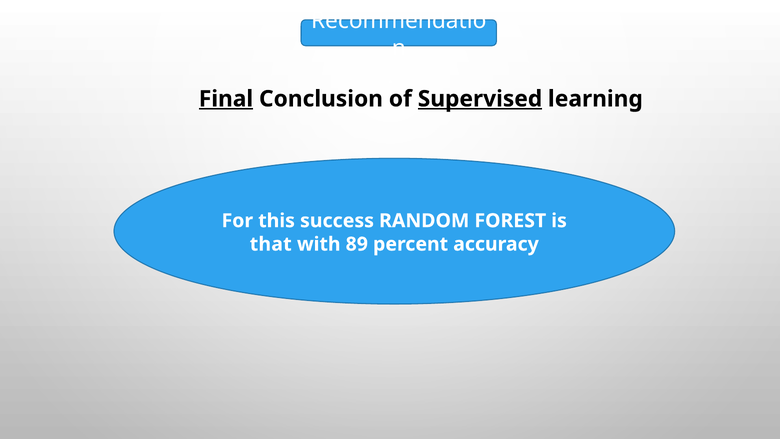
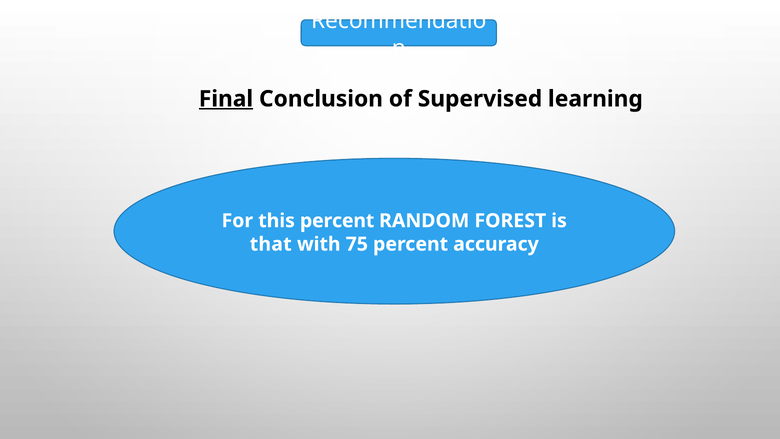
Supervised underline: present -> none (480, 99)
this success: success -> percent (337, 221)
89: 89 -> 75 (357, 244)
